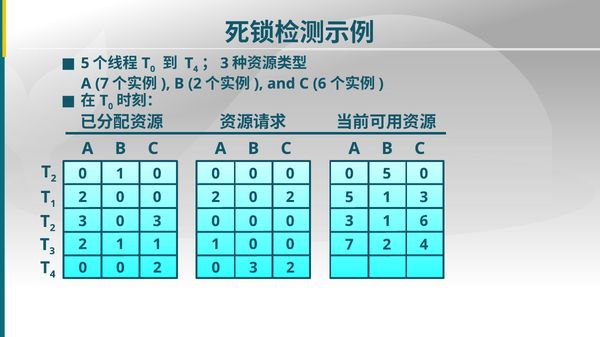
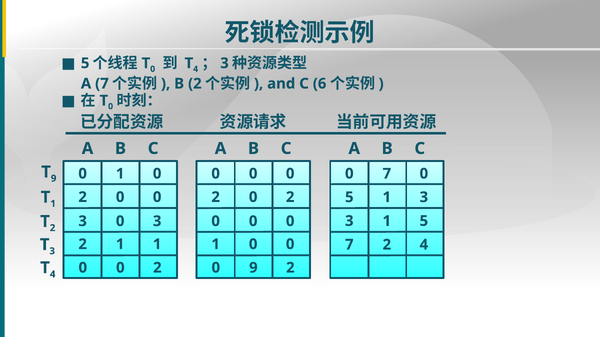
2: 2 -> 9 (54, 179)
0 5: 5 -> 7 (387, 174)
1 6: 6 -> 5 (424, 221)
3: 3 -> 9 (253, 268)
